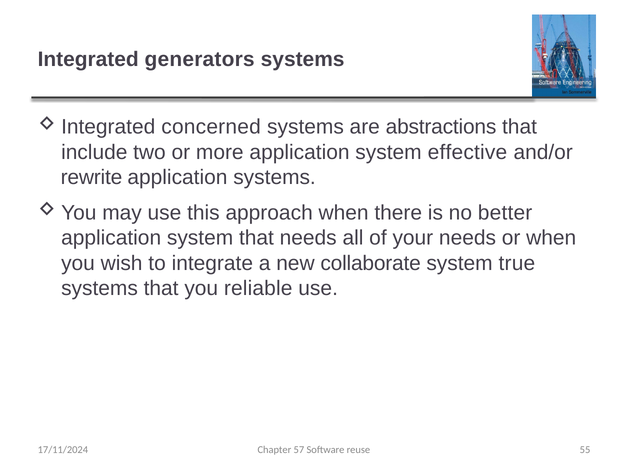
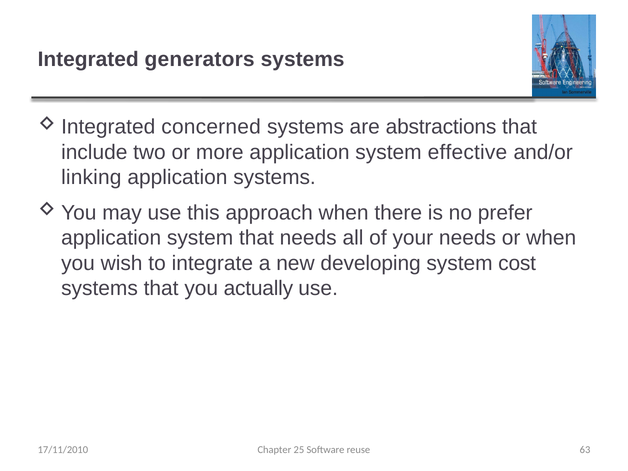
rewrite: rewrite -> linking (91, 177)
better: better -> prefer (505, 213)
collaborate: collaborate -> developing (371, 263)
true: true -> cost (517, 263)
reliable: reliable -> actually (258, 288)
57: 57 -> 25 (299, 450)
55: 55 -> 63 (585, 450)
17/11/2024: 17/11/2024 -> 17/11/2010 (63, 450)
